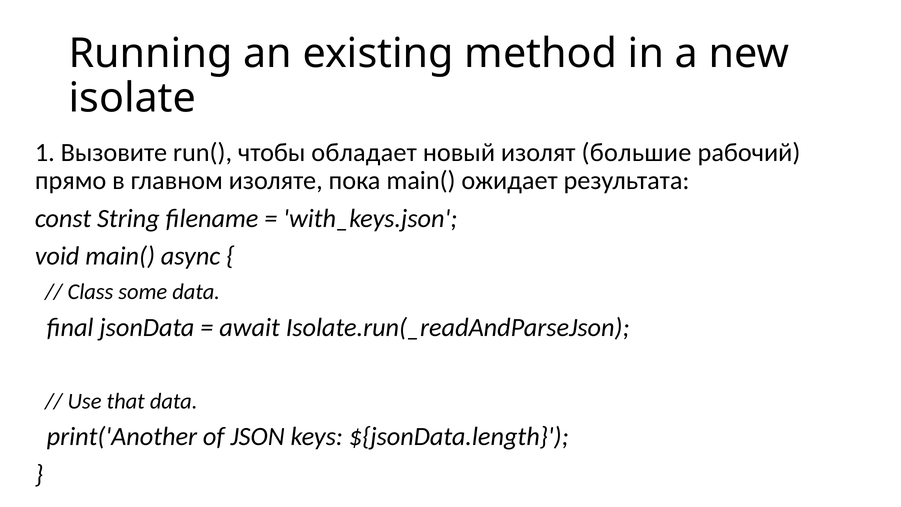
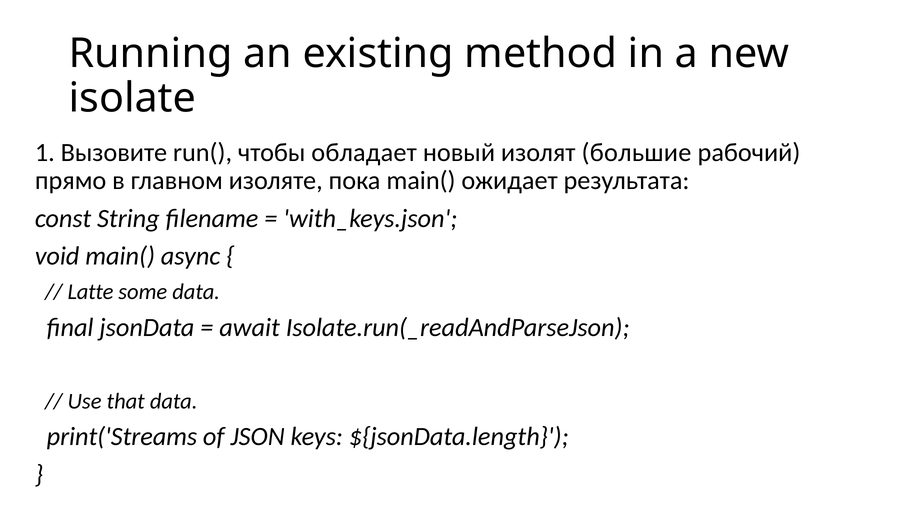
Class: Class -> Latte (91, 292)
print('Another: print('Another -> print('Streams (122, 437)
